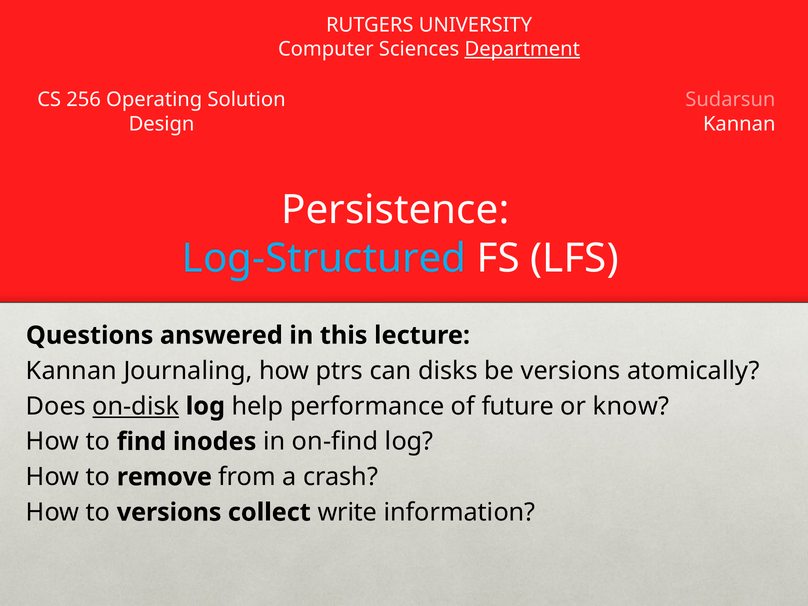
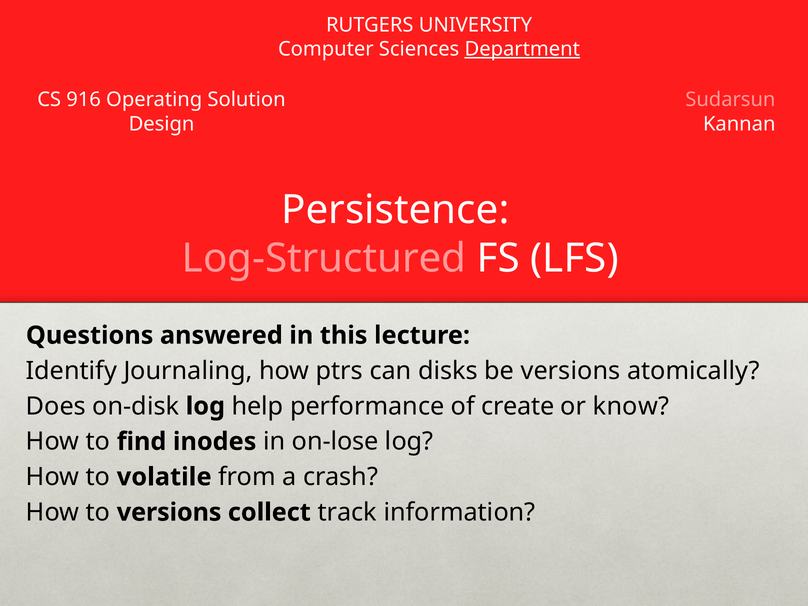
256: 256 -> 916 (84, 100)
Log-Structured colour: light blue -> pink (324, 259)
Kannan: Kannan -> Identify (71, 371)
on-disk underline: present -> none (136, 406)
future: future -> create (518, 406)
on-find: on-find -> on-lose (335, 442)
remove: remove -> volatile (164, 477)
write: write -> track (347, 512)
